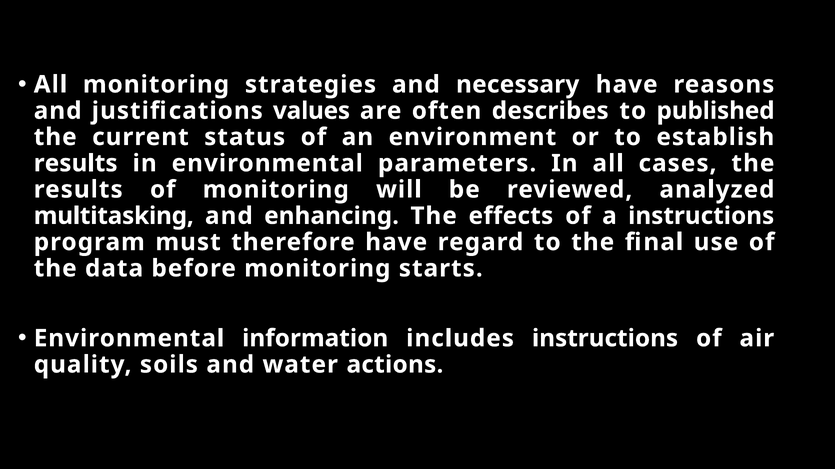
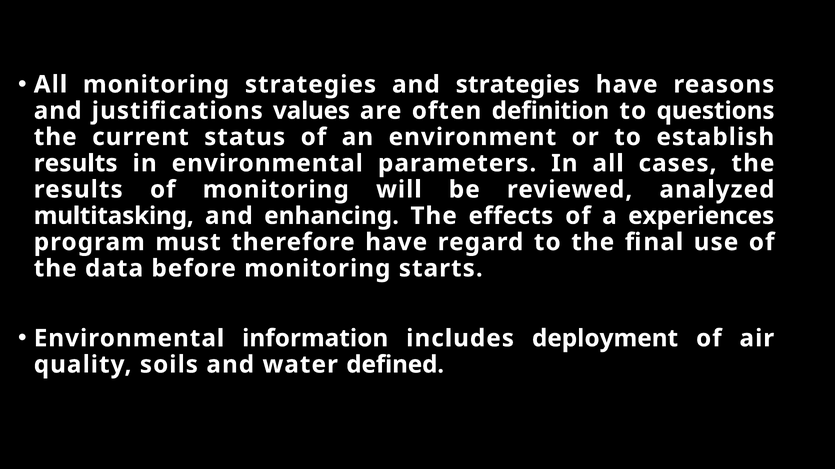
and necessary: necessary -> strategies (518, 85)
describes: describes -> definition (550, 111)
published: published -> questions (716, 111)
a instructions: instructions -> experiences (701, 216)
includes instructions: instructions -> deployment (605, 339)
actions: actions -> defined (395, 365)
